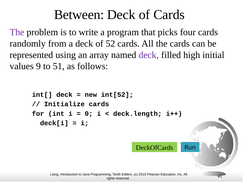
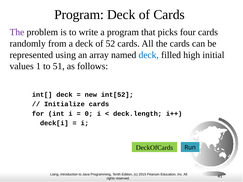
Between: Between -> Program (79, 15)
deck colour: purple -> blue (149, 55)
9: 9 -> 1 (38, 66)
